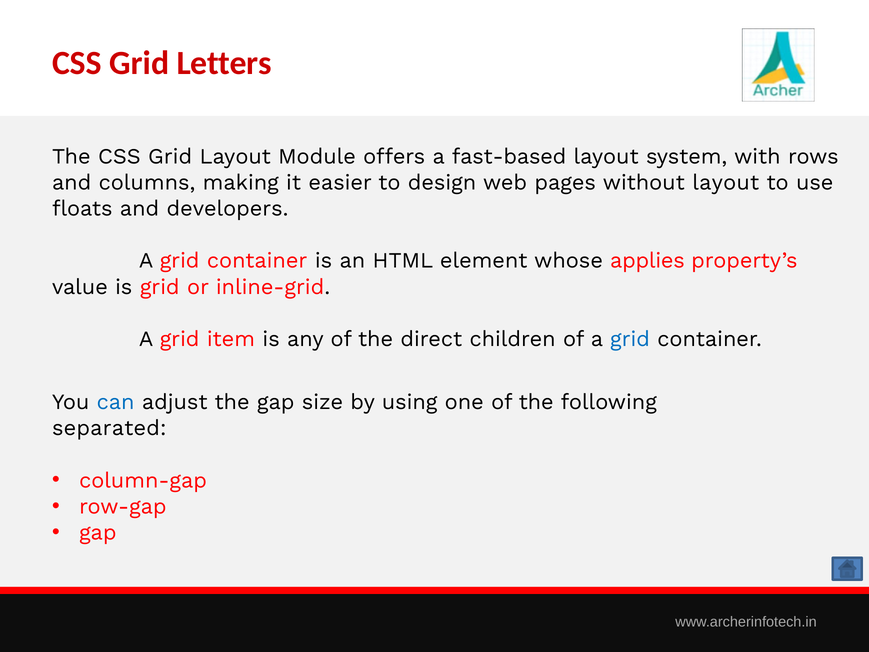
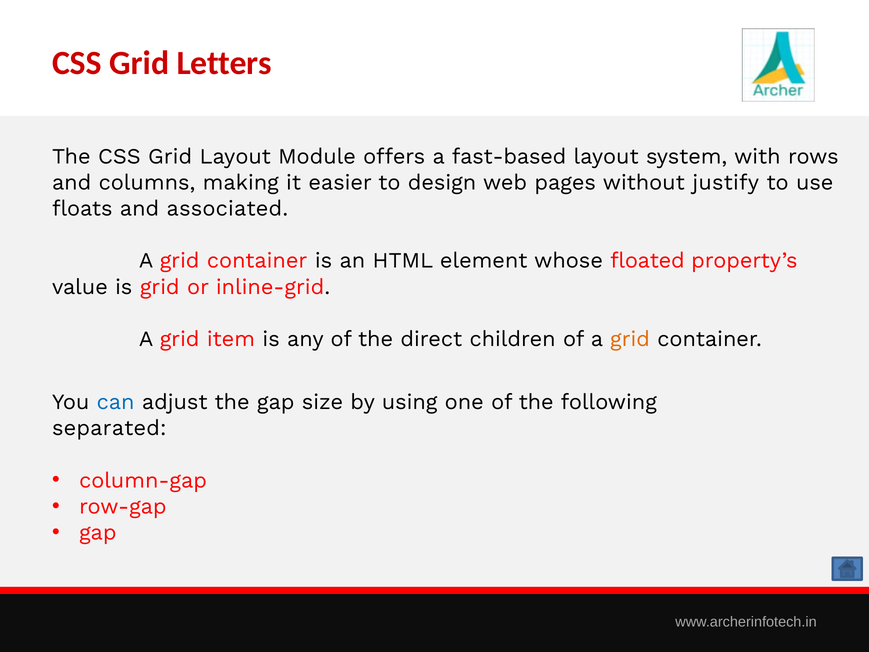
without layout: layout -> justify (726, 182)
developers: developers -> associated (227, 209)
applies: applies -> floated (647, 261)
grid colour: blue -> orange (630, 339)
